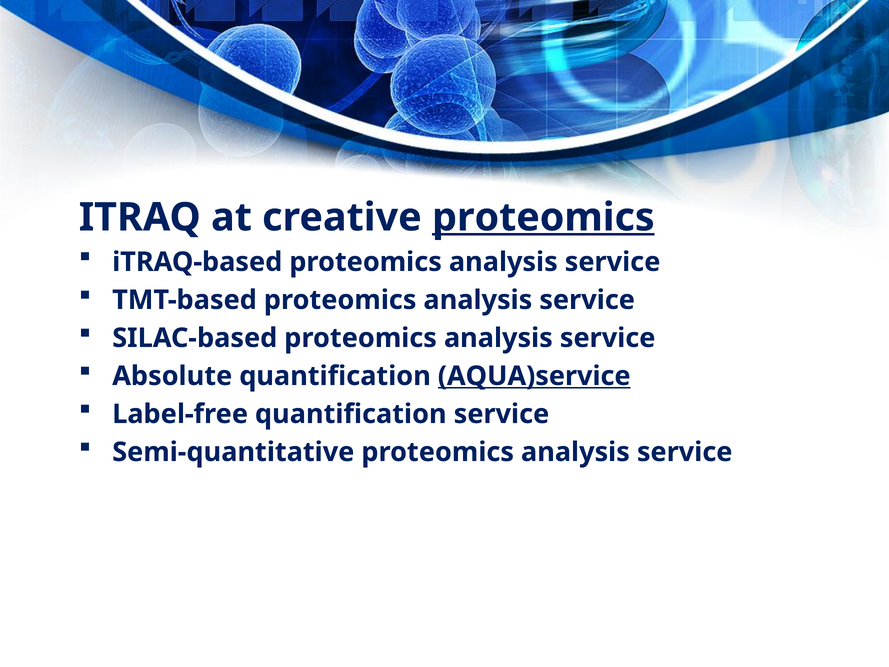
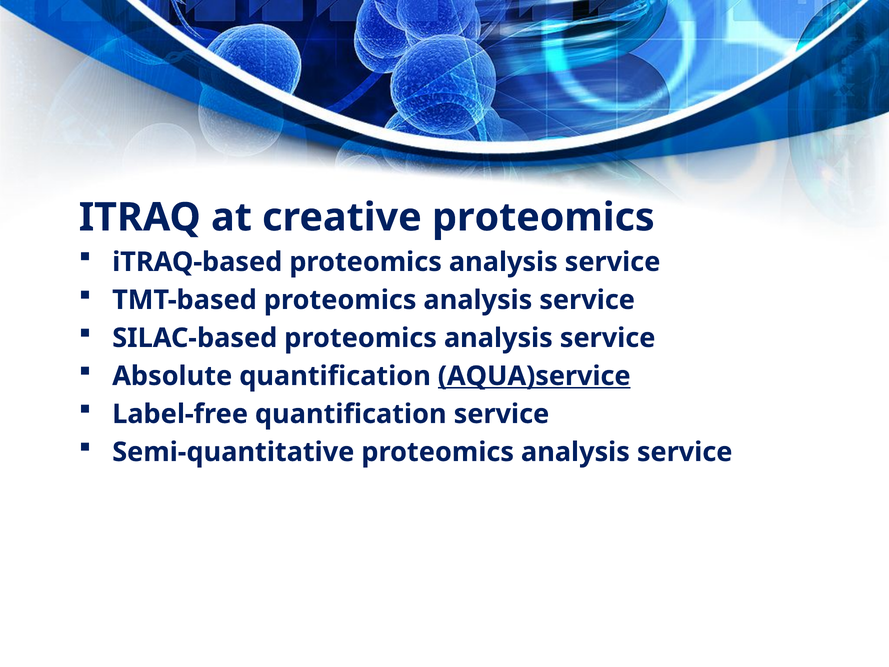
proteomics underline: present -> none (543, 217)
